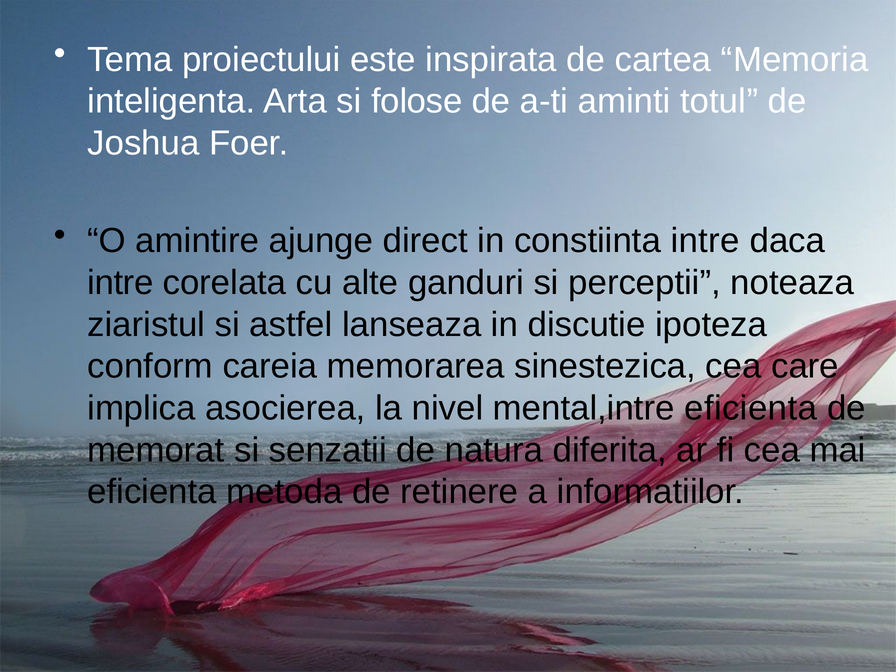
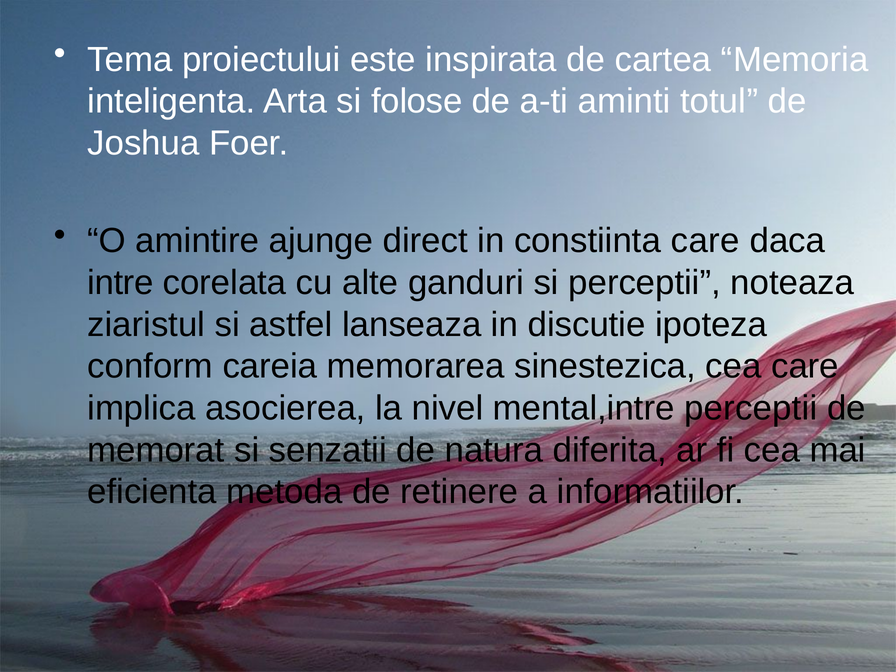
constiinta intre: intre -> care (705, 241)
mental,intre eficienta: eficienta -> perceptii (751, 408)
